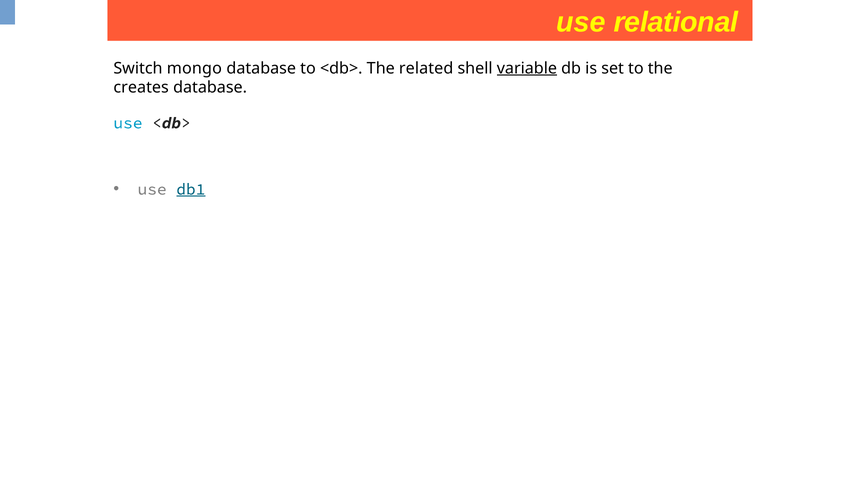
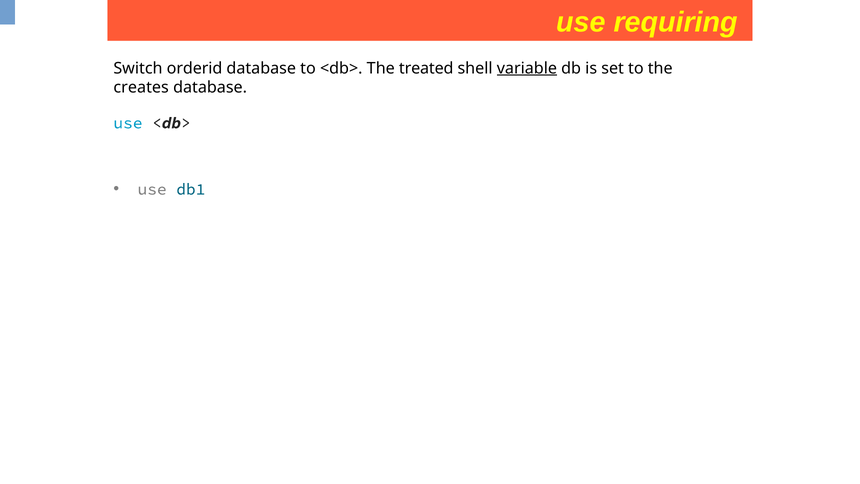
relational: relational -> requiring (676, 22)
mongo: mongo -> orderid (195, 68)
related: related -> treated (426, 68)
db1 underline: present -> none (191, 189)
